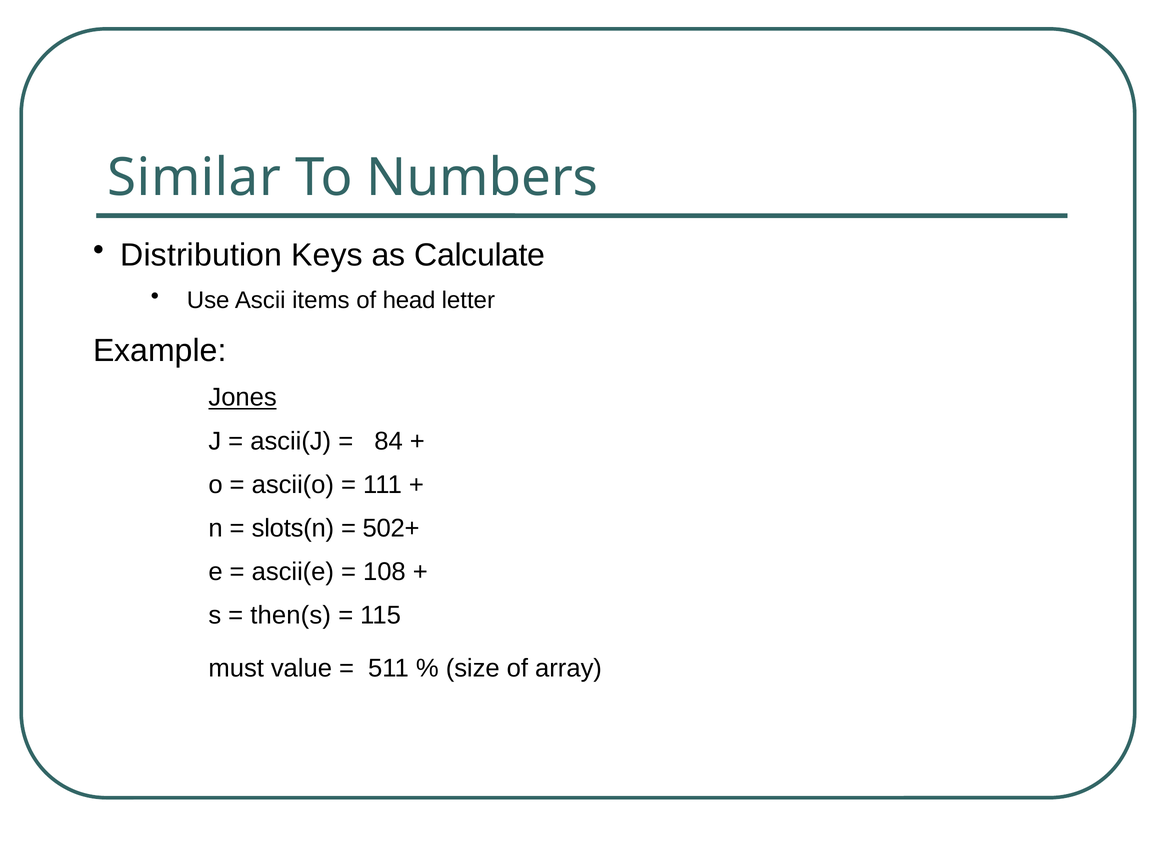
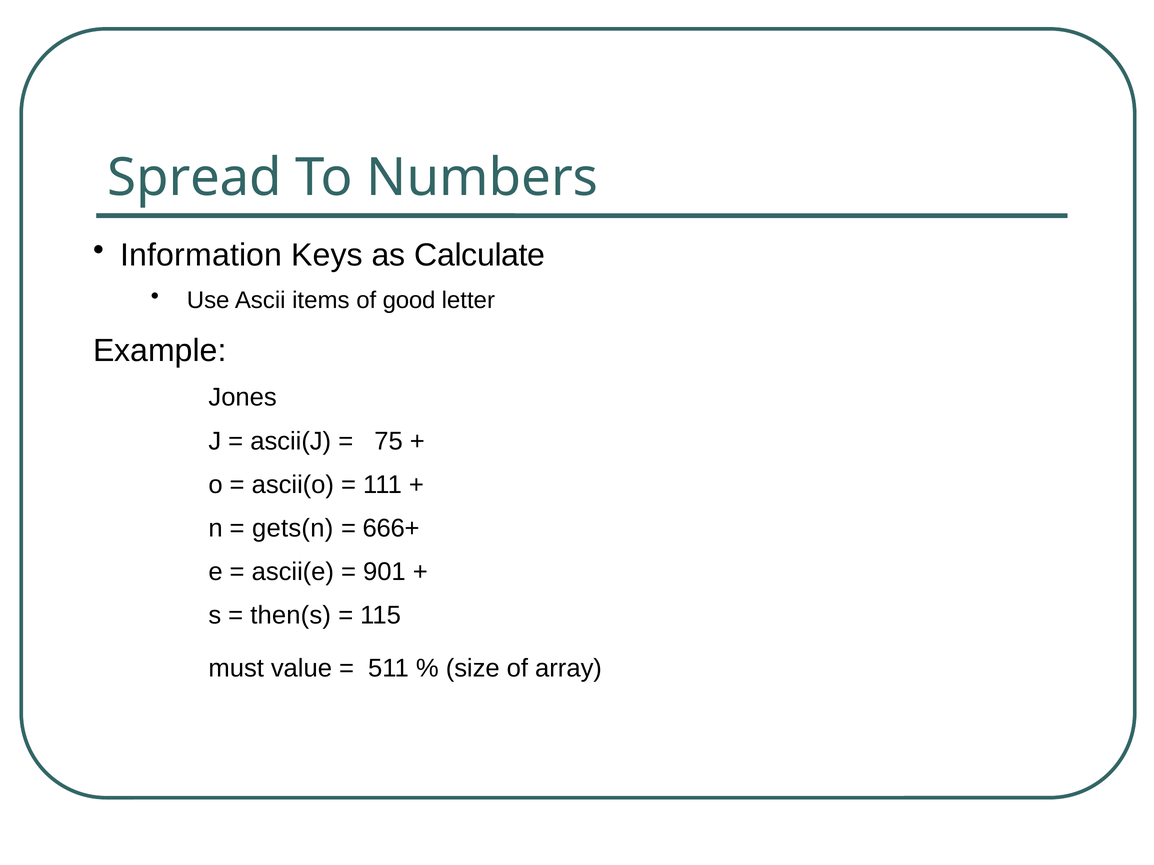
Similar: Similar -> Spread (195, 178)
Distribution: Distribution -> Information (201, 255)
head: head -> good (409, 301)
Jones underline: present -> none (243, 398)
84: 84 -> 75 (389, 441)
slots(n: slots(n -> gets(n (293, 528)
502+: 502+ -> 666+ (391, 528)
108: 108 -> 901 (384, 572)
